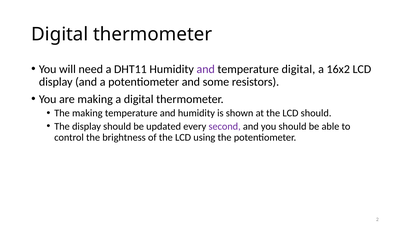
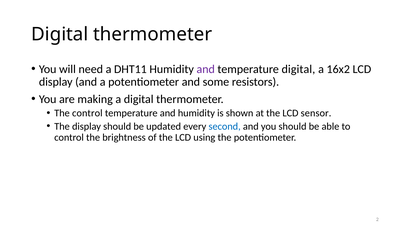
The making: making -> control (87, 113)
LCD should: should -> sensor (316, 113)
second colour: purple -> blue (225, 127)
